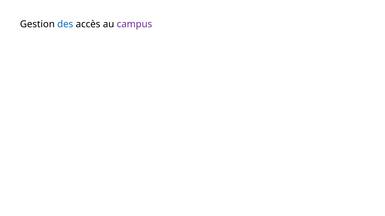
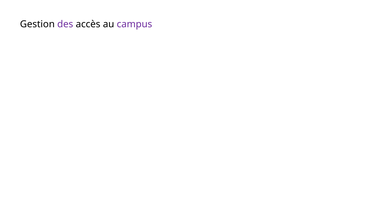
des colour: blue -> purple (65, 24)
